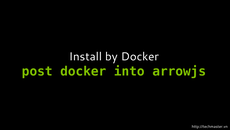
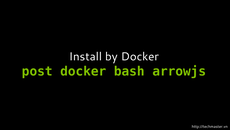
into: into -> bash (129, 71)
